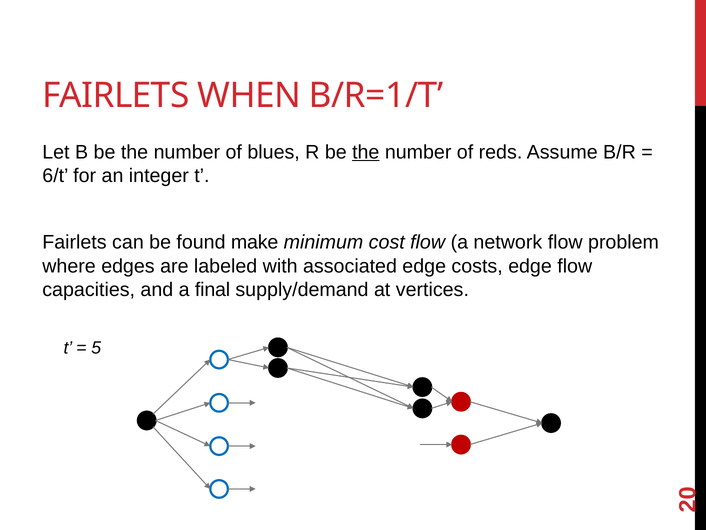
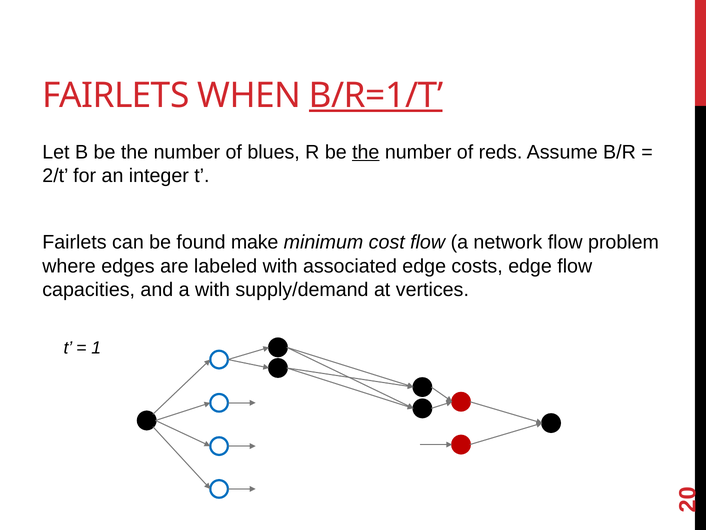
B/R=1/T underline: none -> present (376, 95)
6/t: 6/t -> 2/t (55, 176)
a final: final -> with (212, 289)
5: 5 -> 1 (96, 347)
